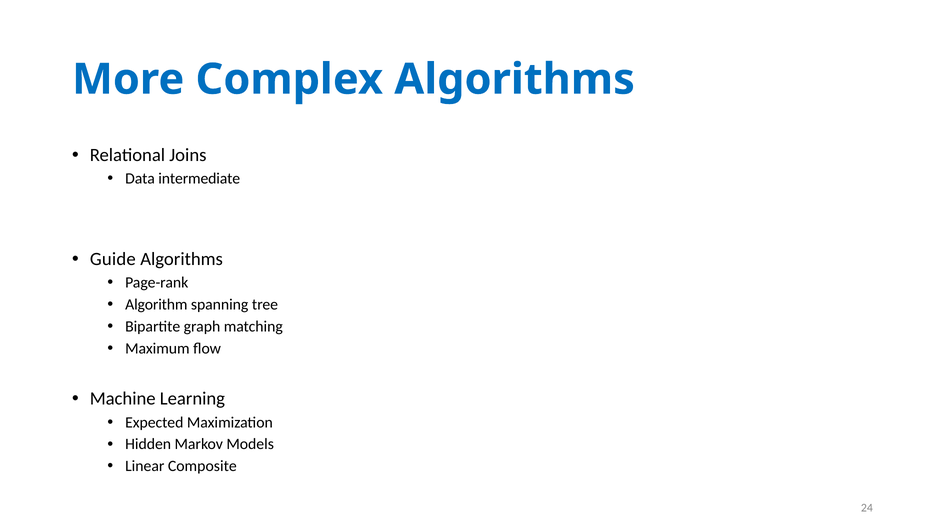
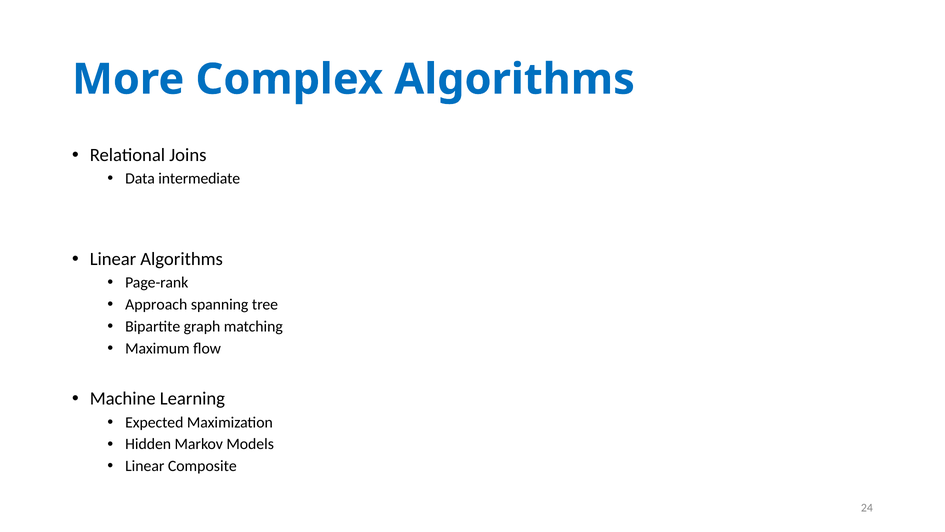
Guide: Guide -> Linear (113, 259)
Algorithm: Algorithm -> Approach (156, 304)
